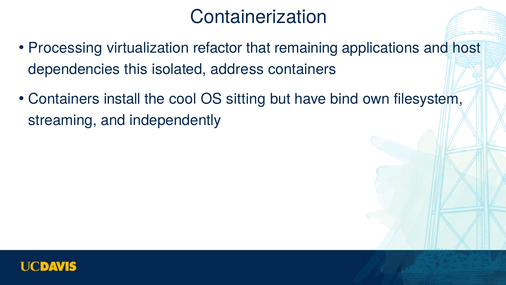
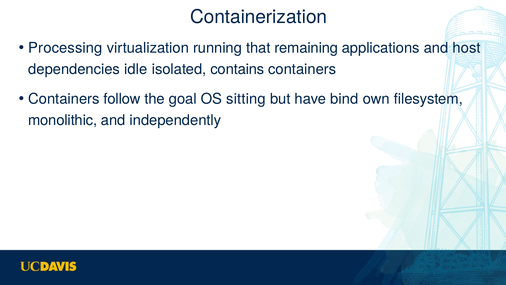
refactor: refactor -> running (218, 48)
this: this -> idle (136, 69)
address: address -> contains (237, 69)
install: install -> follow (122, 99)
cool: cool -> goal (183, 99)
streaming: streaming -> monolithic (63, 120)
